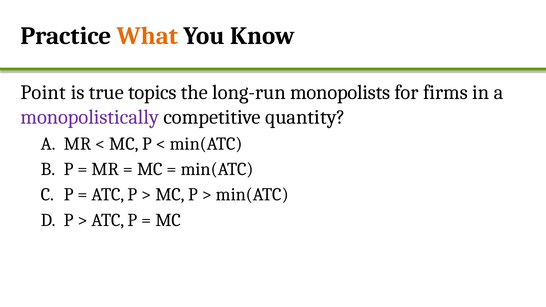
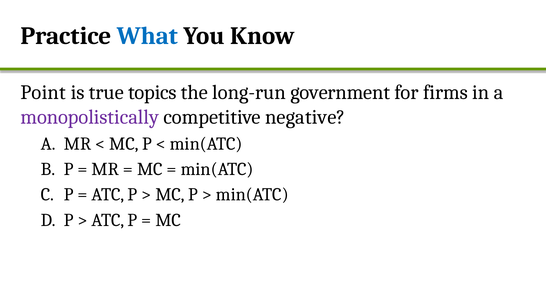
What colour: orange -> blue (147, 36)
monopolists: monopolists -> government (340, 92)
quantity: quantity -> negative (305, 117)
